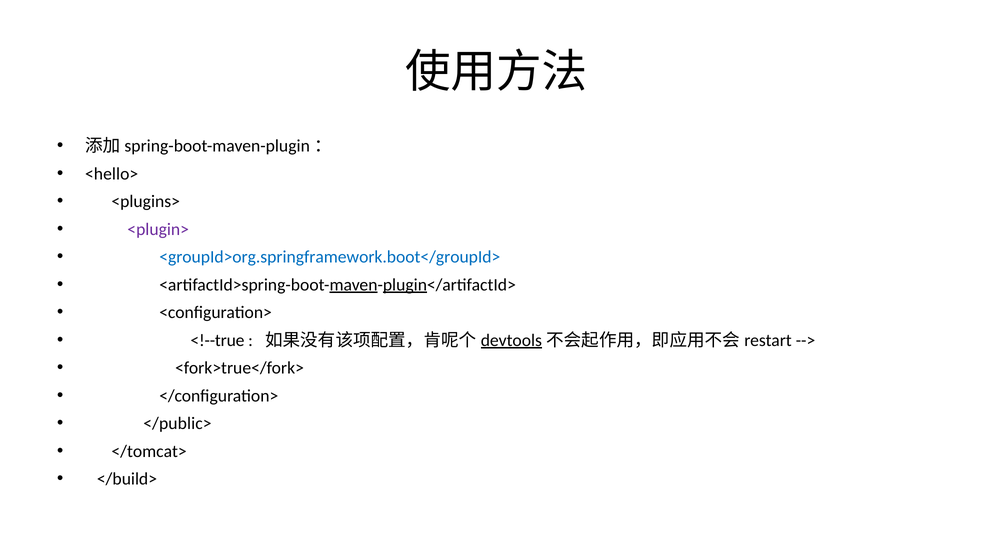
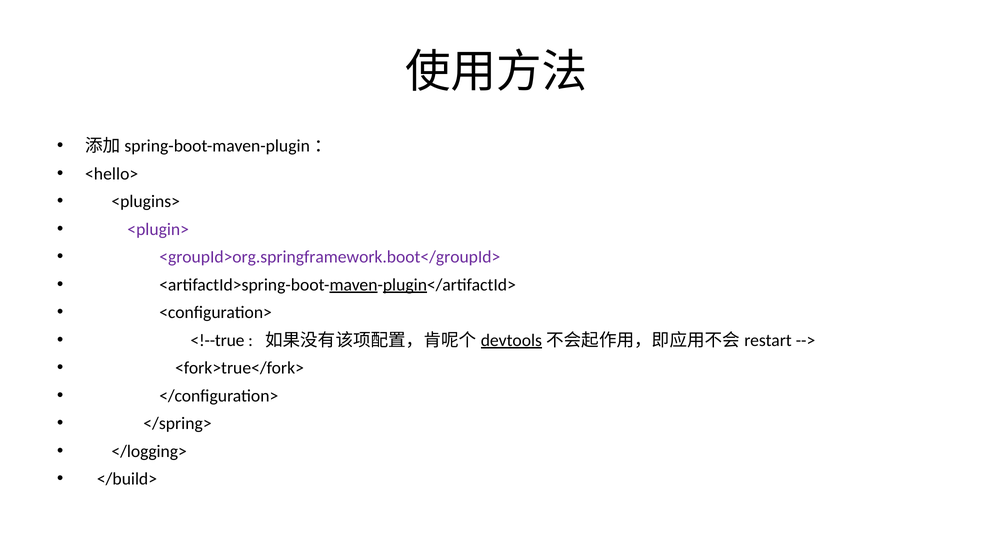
<groupId>org.springframework.boot</groupId> colour: blue -> purple (330, 257)
</public>: </public> -> </spring> (177, 423)
</tomcat>: </tomcat> -> </logging> (149, 451)
